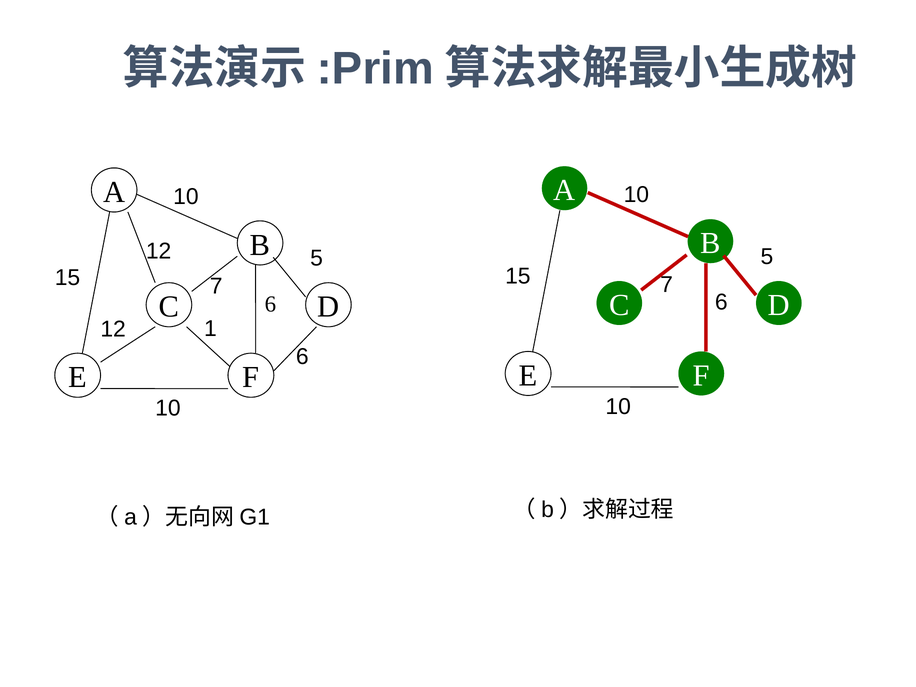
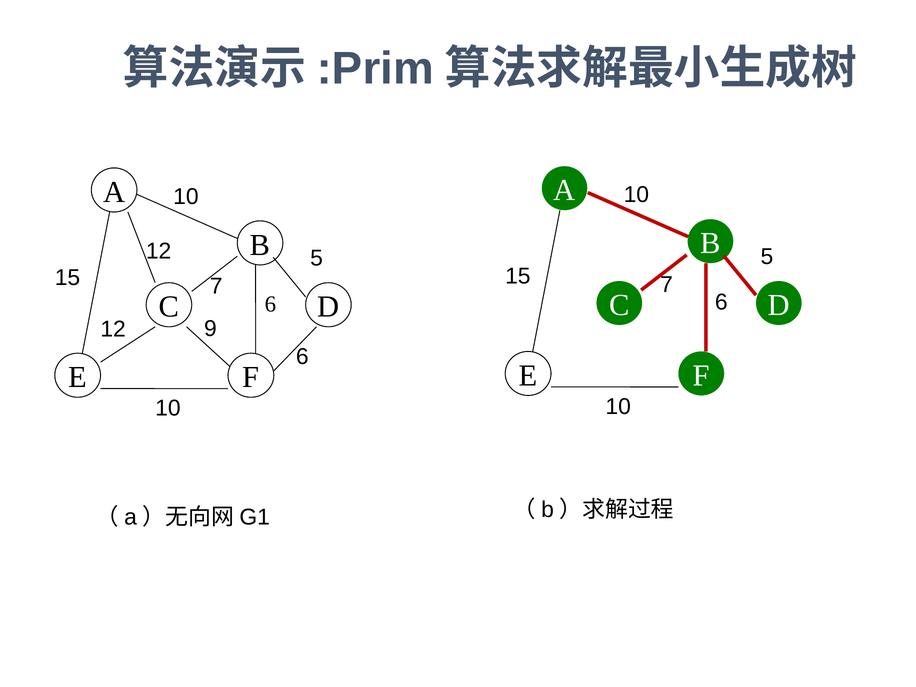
1: 1 -> 9 (210, 329)
